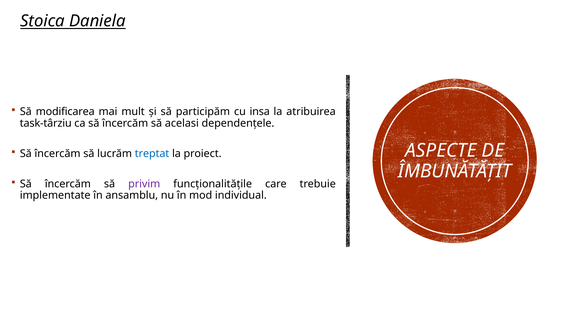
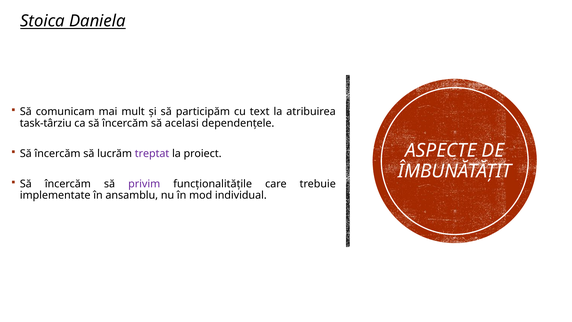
modificarea: modificarea -> comunicam (65, 111)
insa: insa -> text (260, 111)
treptat colour: blue -> purple (152, 153)
